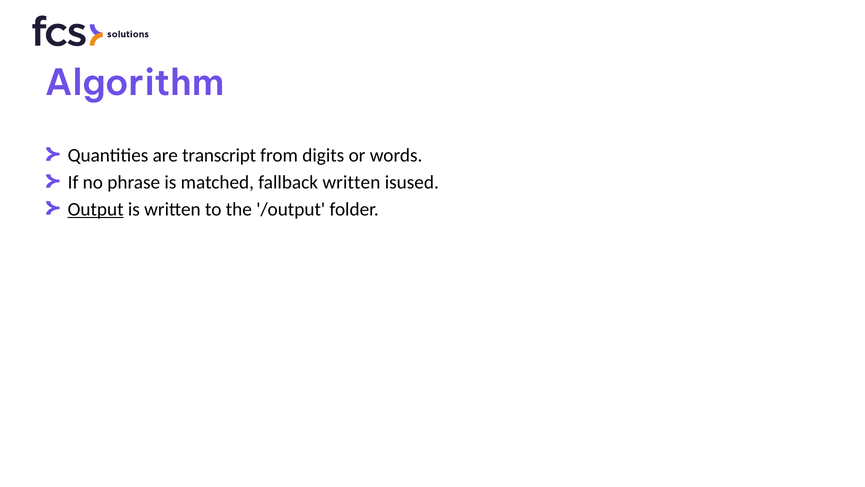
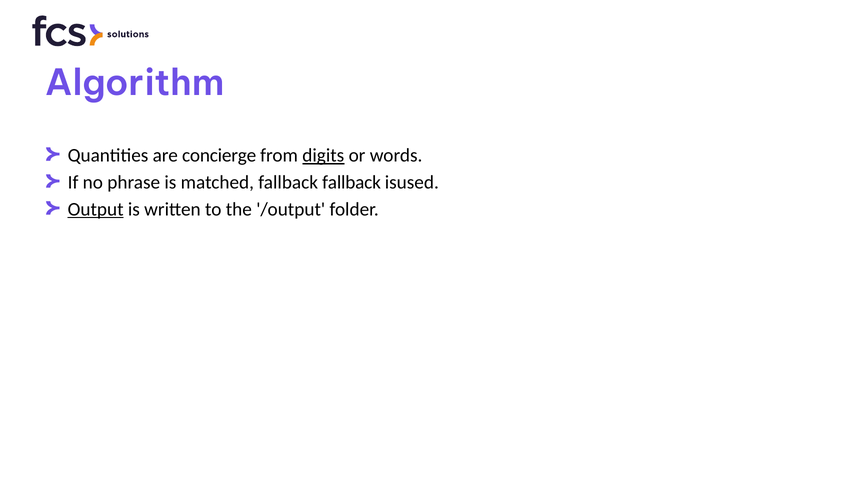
transcript: transcript -> concierge (219, 155)
digits underline: none -> present (323, 155)
fallback written: written -> fallback (352, 182)
